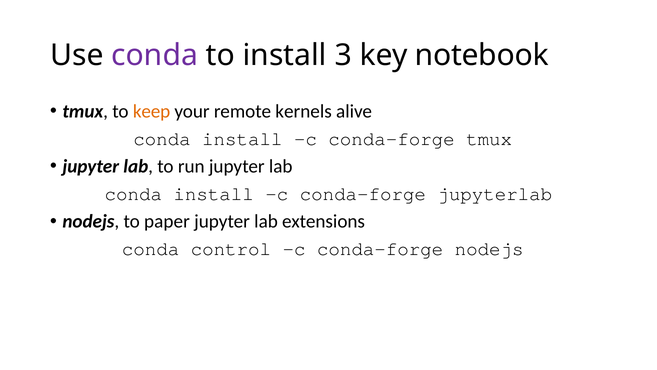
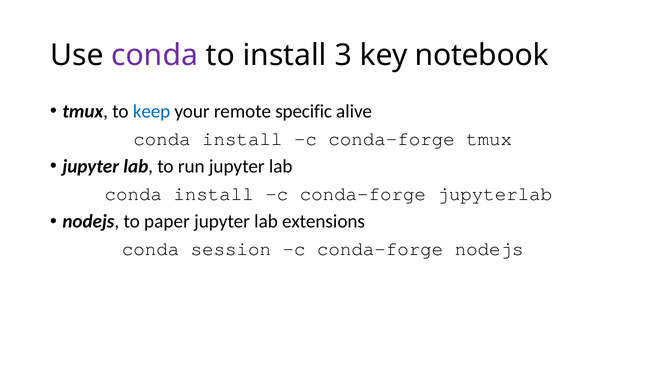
keep colour: orange -> blue (152, 111)
kernels: kernels -> specific (304, 111)
control: control -> session (231, 249)
